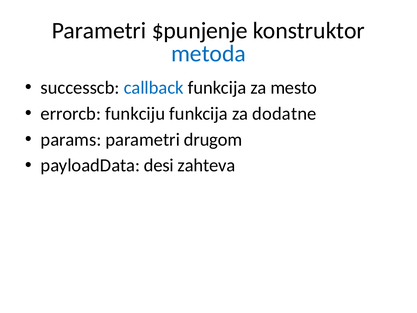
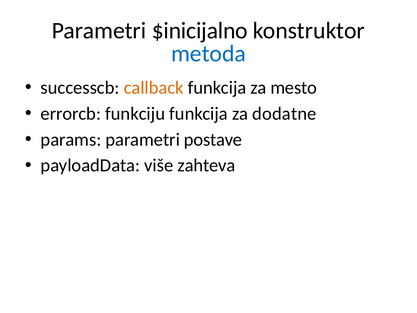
$punjenje: $punjenje -> $inicijalno (200, 31)
callback colour: blue -> orange (154, 87)
drugom: drugom -> postave (213, 139)
desi: desi -> više (159, 165)
